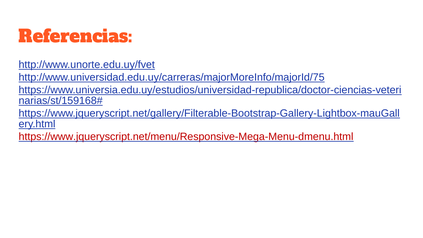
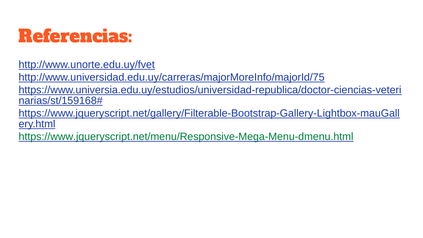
https://www.jqueryscript.net/menu/Responsive-Mega-Menu-dmenu.html colour: red -> green (186, 137)
